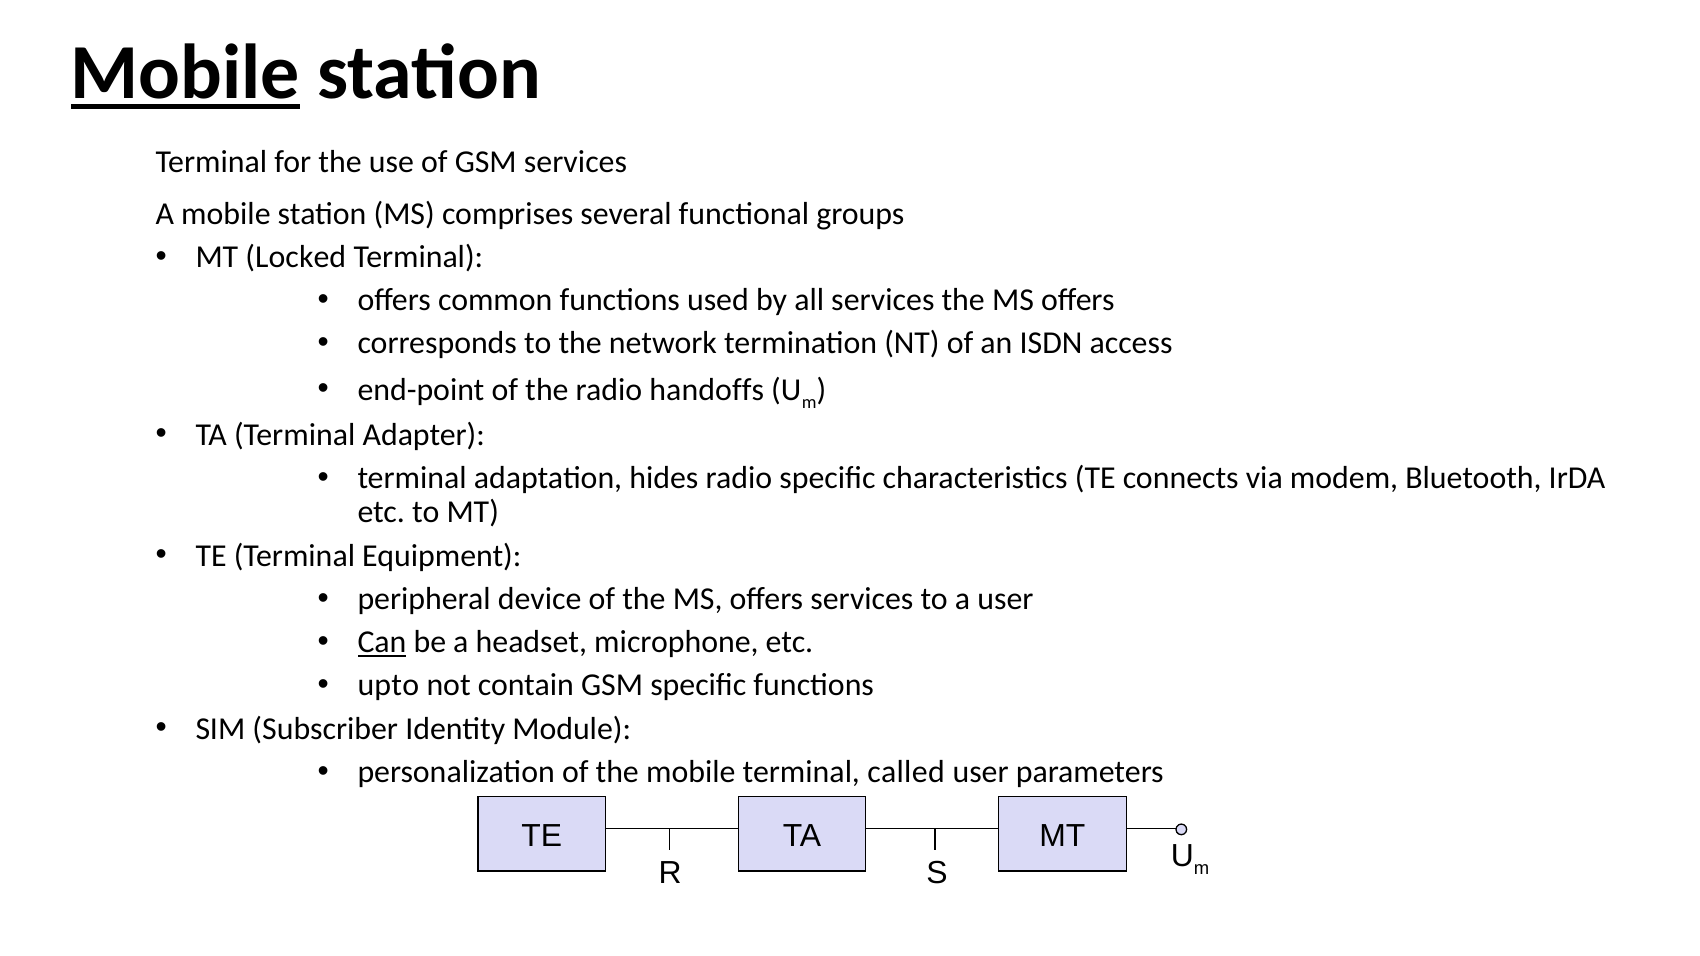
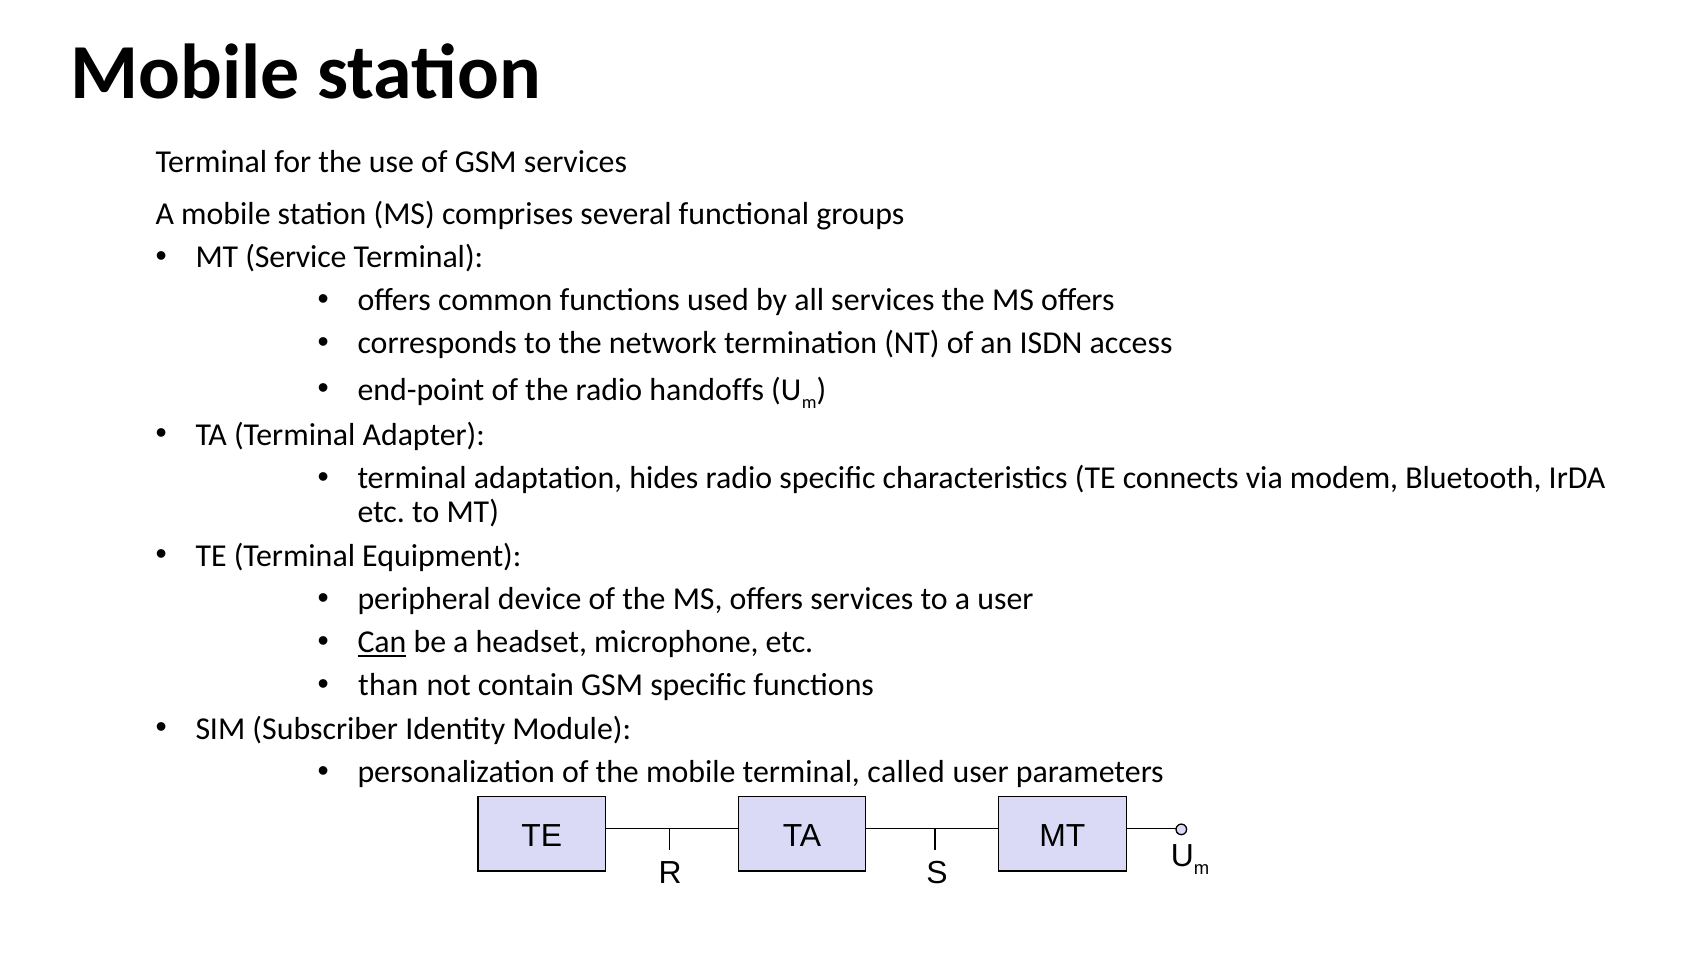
Mobile underline: present -> none (185, 73)
Locked: Locked -> Service (296, 257)
upto: upto -> than (388, 686)
